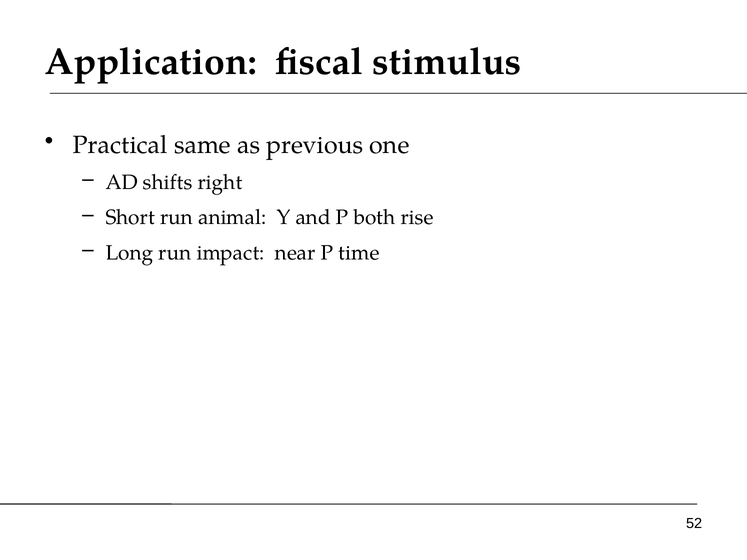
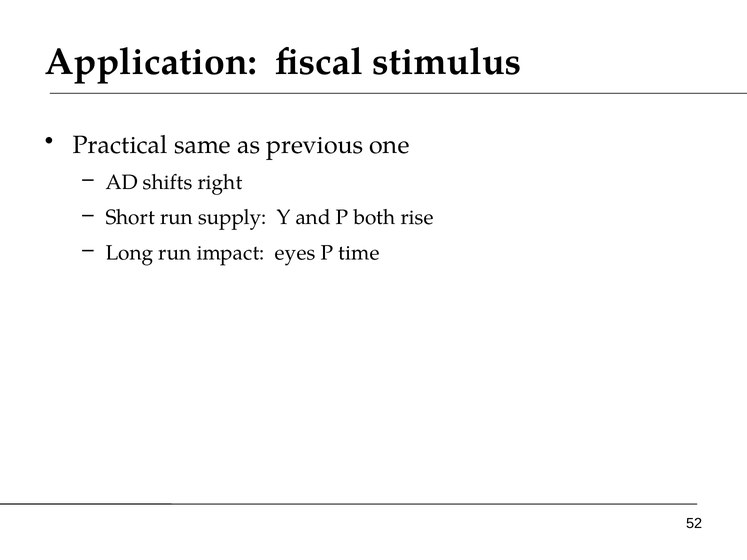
animal: animal -> supply (232, 218)
near: near -> eyes (295, 253)
